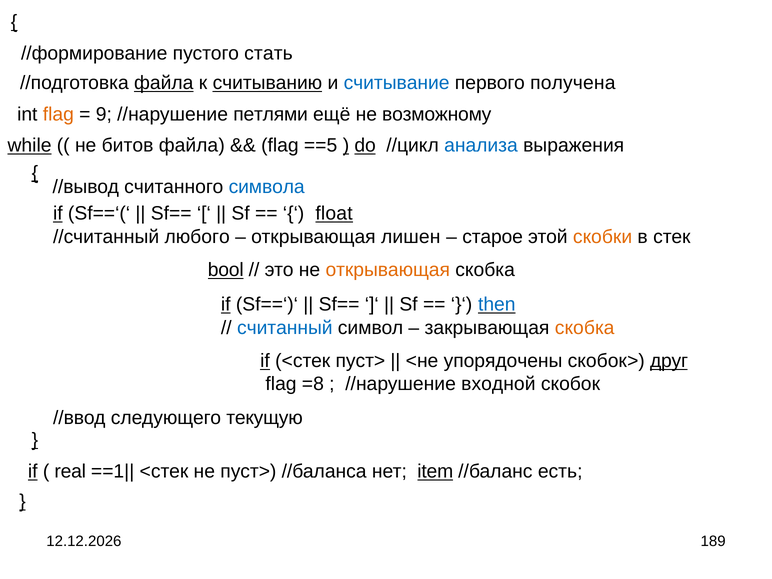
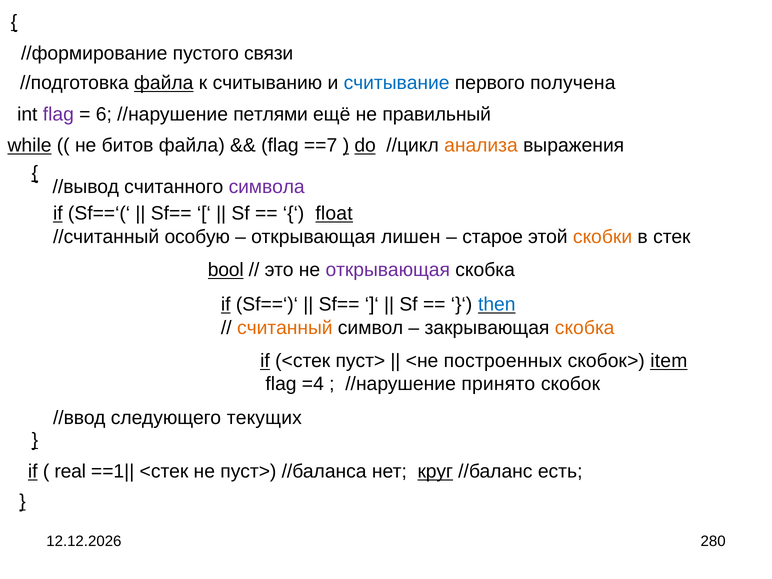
стать: стать -> связи (269, 53)
считыванию underline: present -> none (267, 83)
flag colour: orange -> purple (58, 115)
9: 9 -> 6 (104, 115)
возможному: возможному -> правильный (437, 115)
==5: ==5 -> ==7 (321, 146)
анализа colour: blue -> orange (481, 146)
символа colour: blue -> purple (267, 187)
любого: любого -> особую (197, 237)
открывающая colour: orange -> purple (388, 270)
считанный colour: blue -> orange (285, 328)
упорядочены: упорядочены -> построенных (503, 361)
друг: друг -> item (669, 361)
=8: =8 -> =4 (313, 384)
входной: входной -> принято (498, 384)
текущую: текущую -> текущих (264, 418)
item: item -> круг (435, 471)
189: 189 -> 280 (713, 541)
